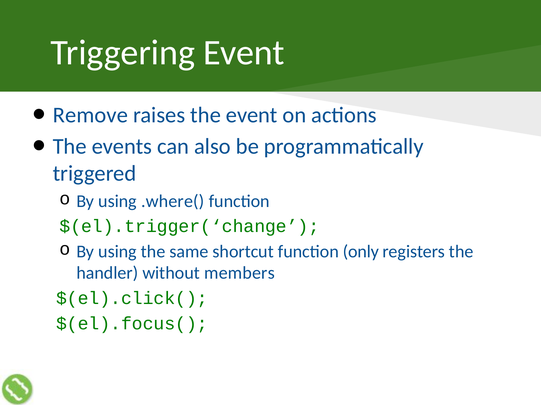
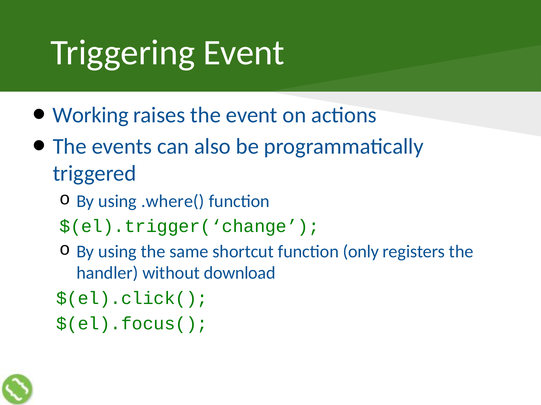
Remove: Remove -> Working (90, 115)
members: members -> download (240, 274)
